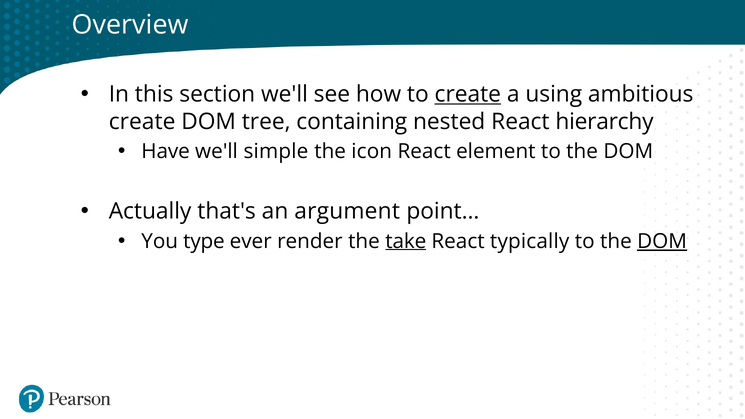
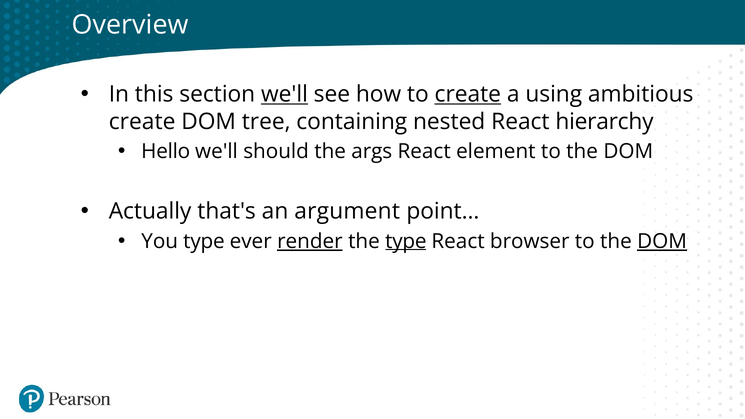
we'll underline: none -> present (284, 94)
Have: Have -> Hello (166, 152)
simple: simple -> should (276, 152)
icon: icon -> args (372, 152)
render underline: none -> present (310, 241)
the take: take -> type (406, 241)
typically: typically -> browser (530, 241)
